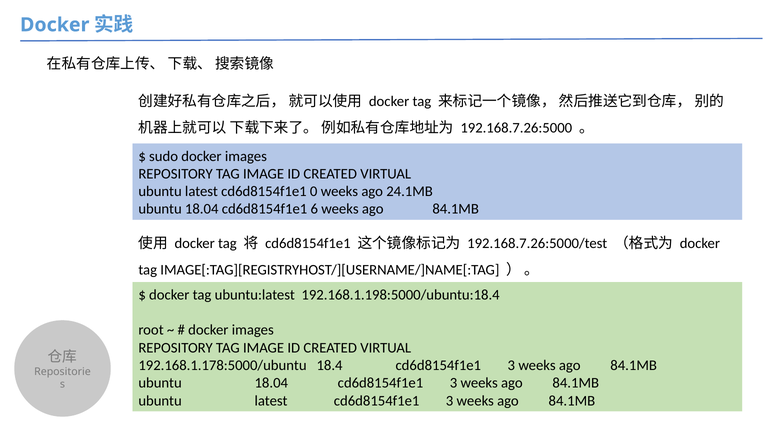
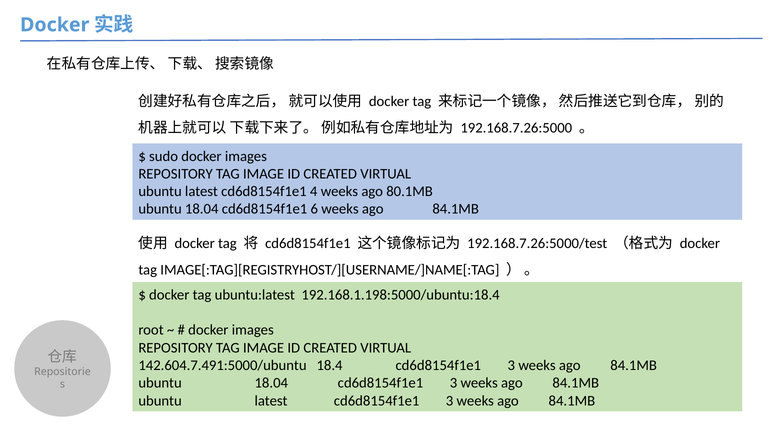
0: 0 -> 4 (314, 192)
24.1MB: 24.1MB -> 80.1MB (410, 192)
192.168.1.178:5000/ubuntu: 192.168.1.178:5000/ubuntu -> 142.604.7.491:5000/ubuntu (223, 365)
